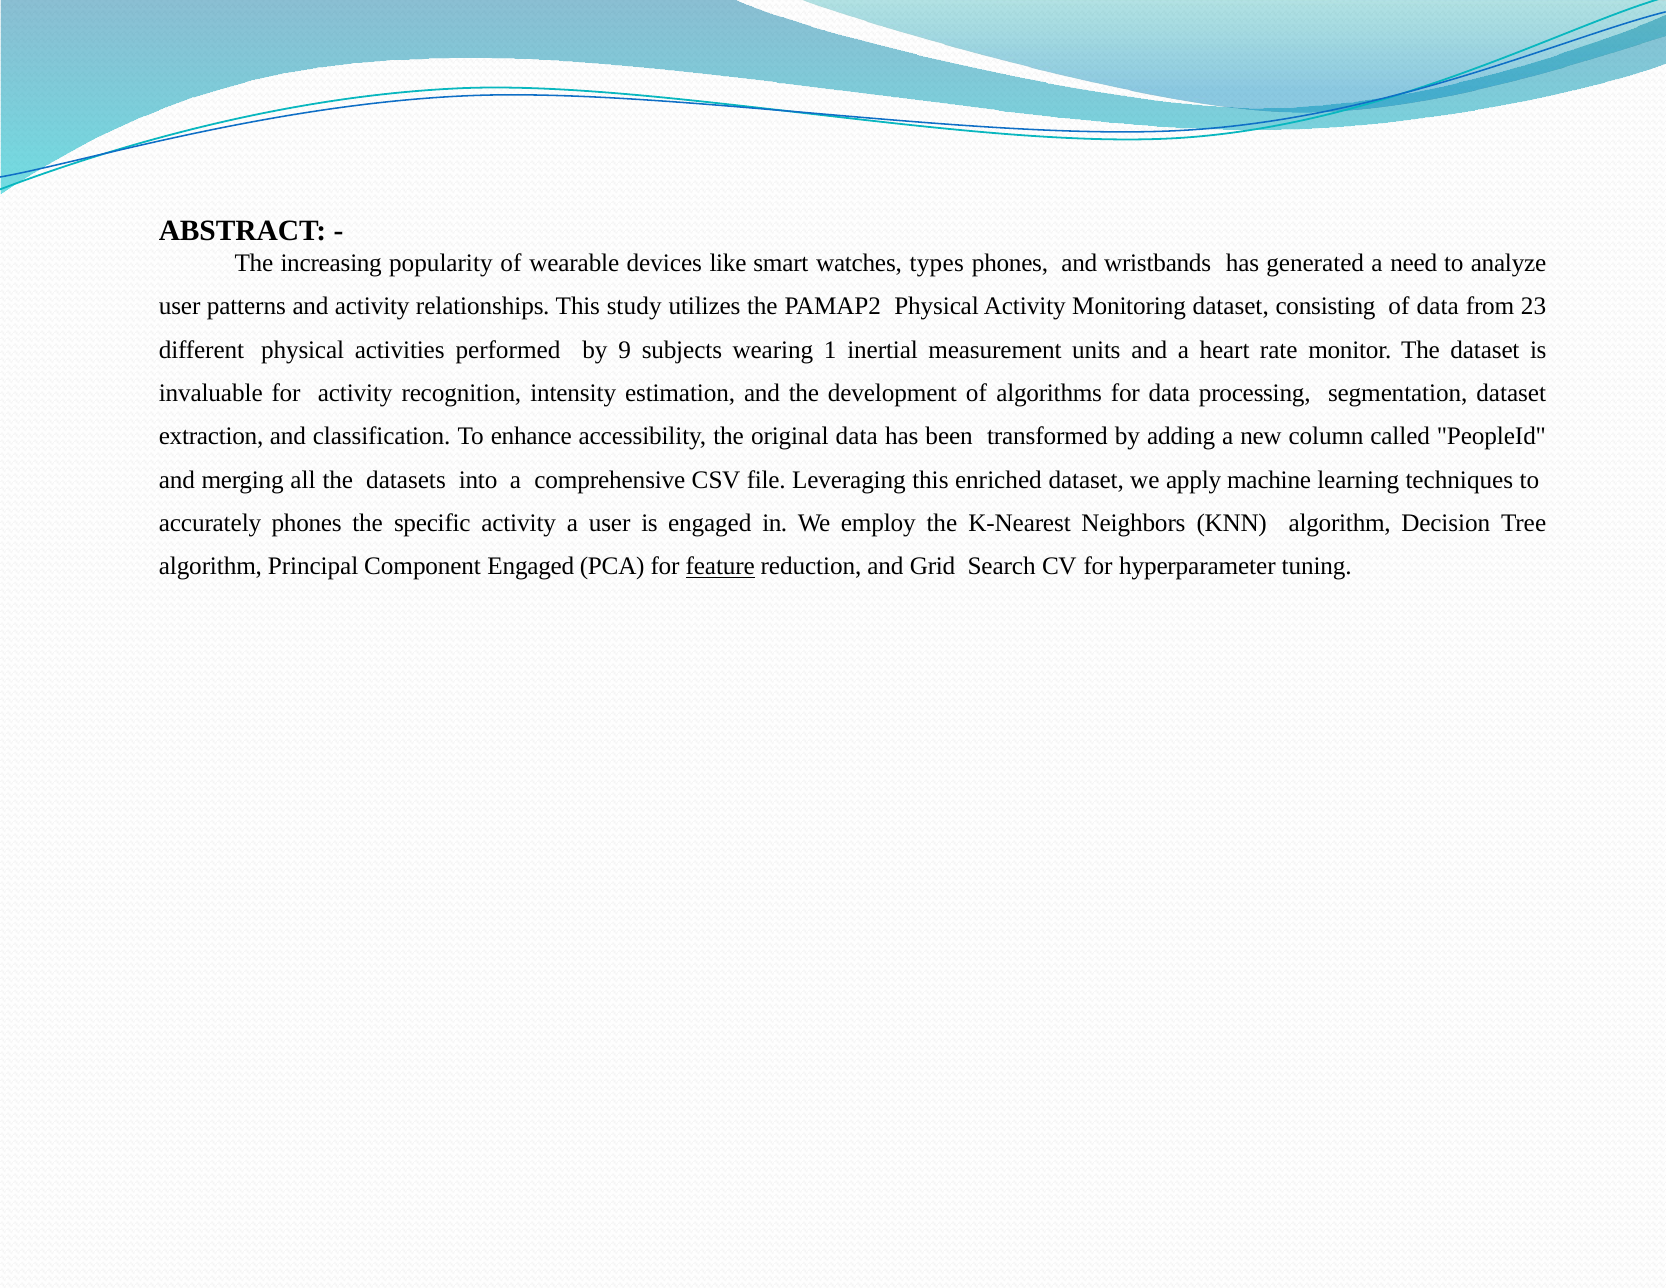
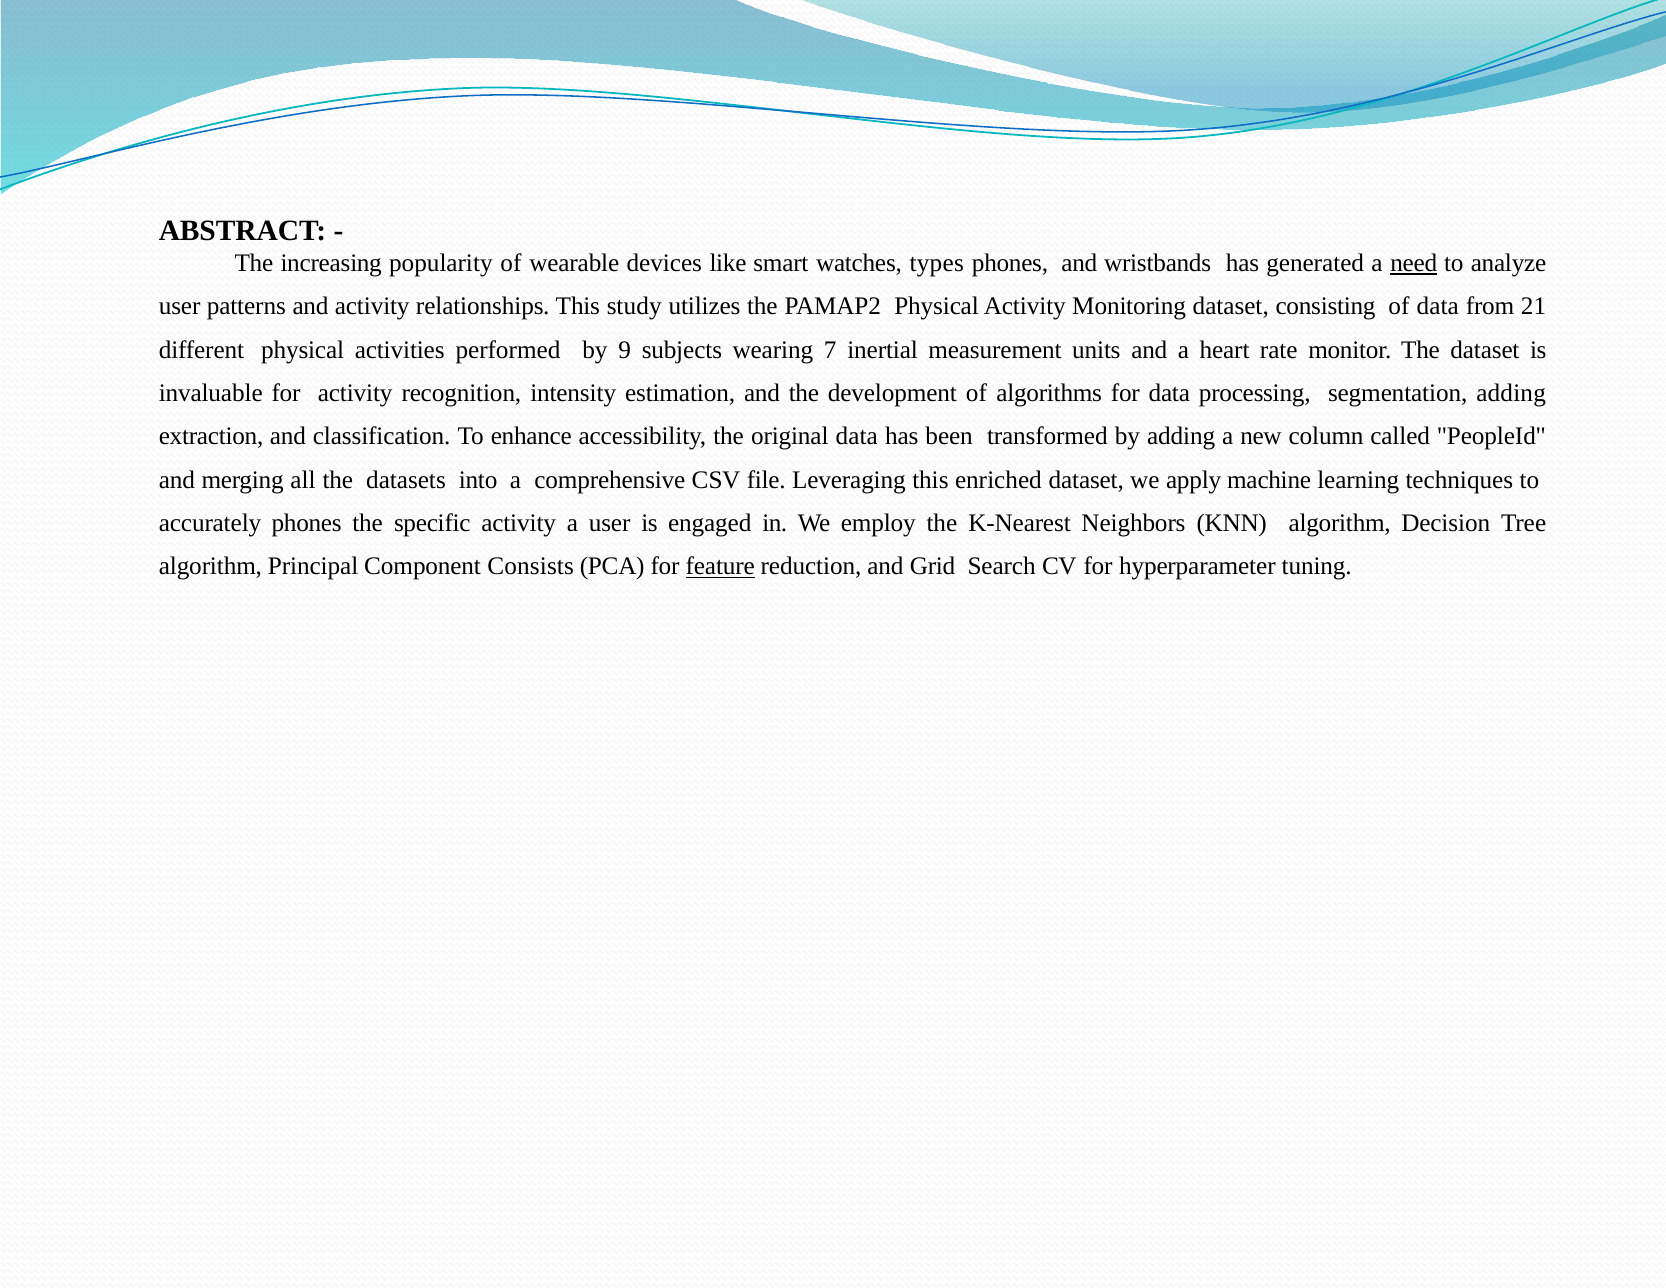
need underline: none -> present (1414, 263)
23: 23 -> 21 (1534, 307)
1: 1 -> 7 (830, 350)
segmentation dataset: dataset -> adding (1511, 393)
Component Engaged: Engaged -> Consists (531, 566)
